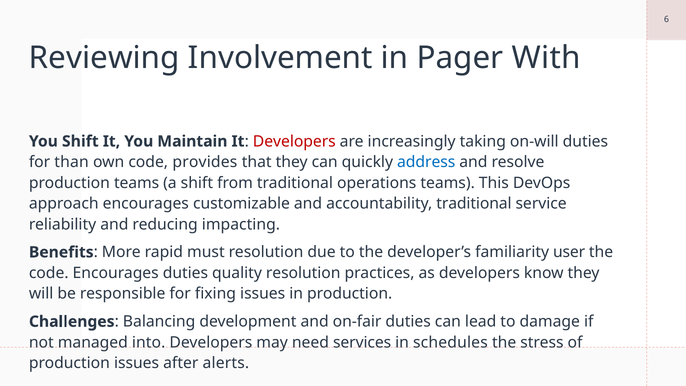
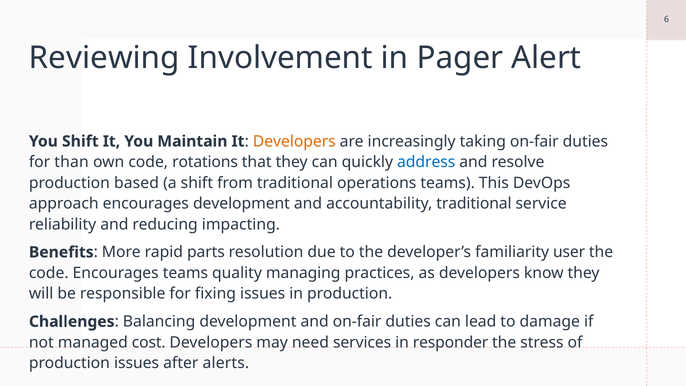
With: With -> Alert (546, 58)
Developers colour: red -> orange (294, 141)
taking on-will: on-will -> on-fair (534, 141)
provides: provides -> rotations (205, 162)
production teams: teams -> based (137, 183)
encourages customizable: customizable -> development (241, 204)
must: must -> parts (206, 252)
Encourages duties: duties -> teams (185, 273)
quality resolution: resolution -> managing (303, 273)
into: into -> cost (149, 342)
schedules: schedules -> responder (451, 342)
